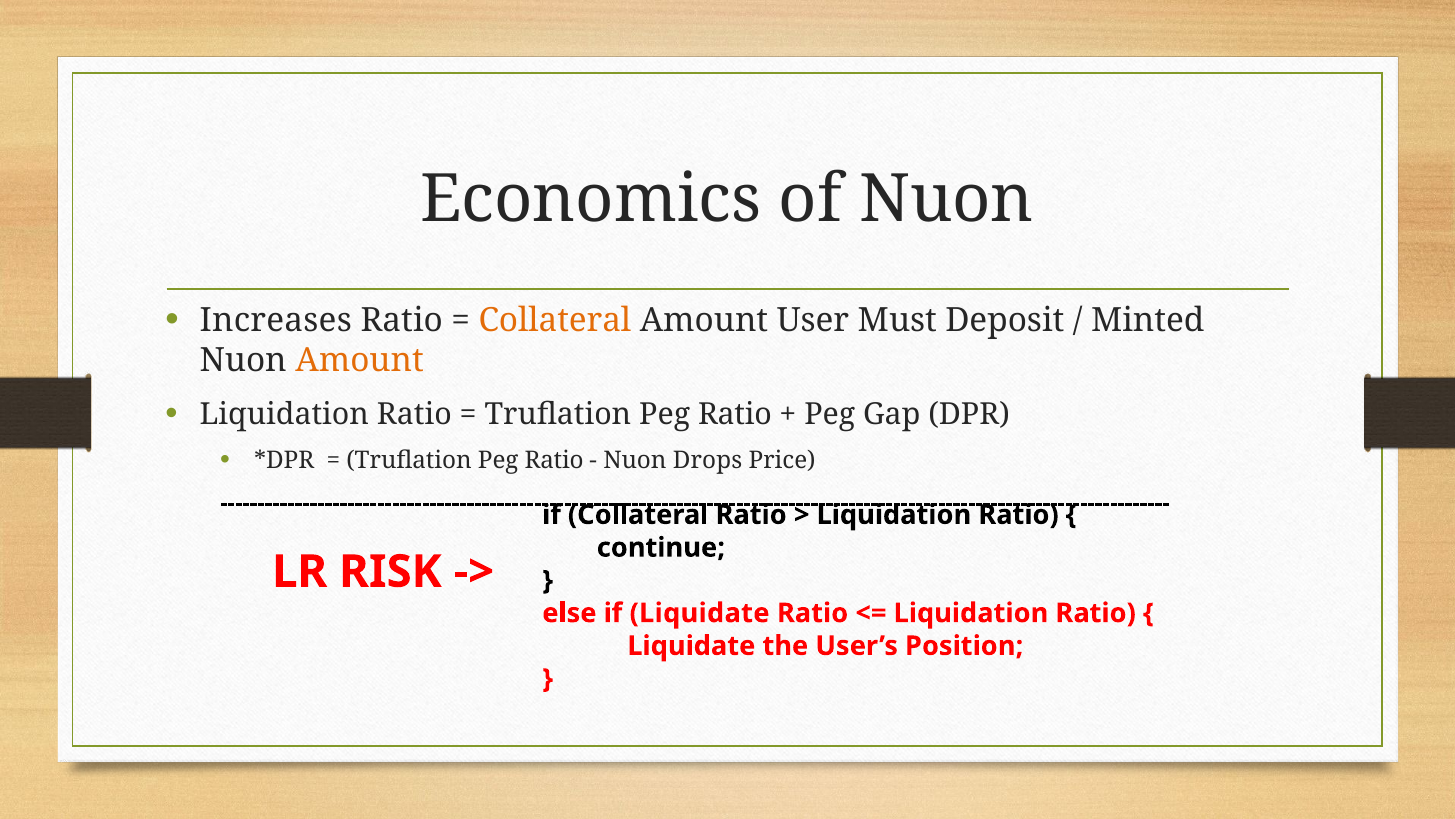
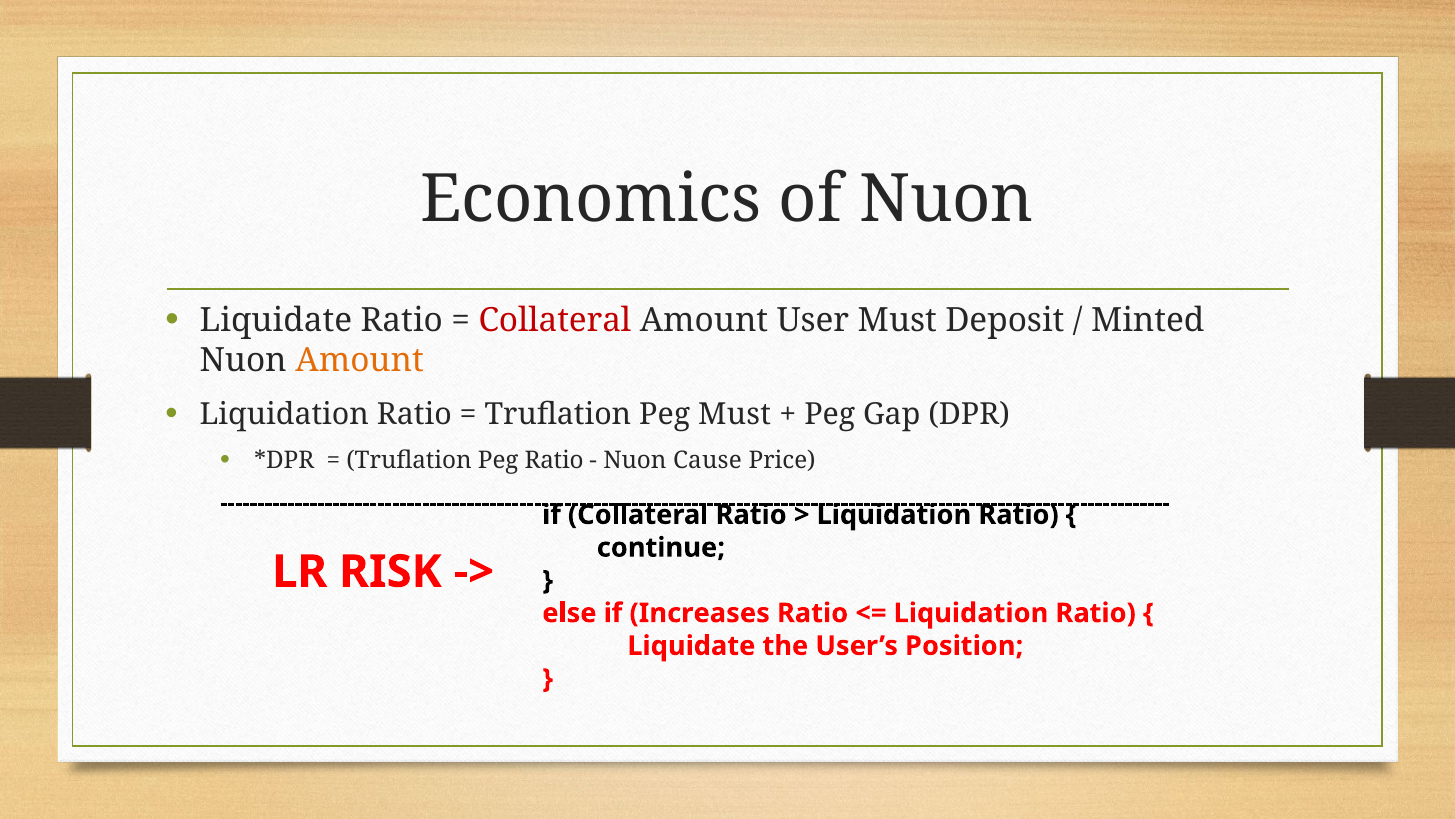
Increases: Increases -> Liquidate (276, 321)
Collateral colour: orange -> red (555, 321)
Ratio: Ratio -> Must (735, 414)
Drops: Drops -> Cause (707, 460)
if Liquidate: Liquidate -> Increases (700, 613)
